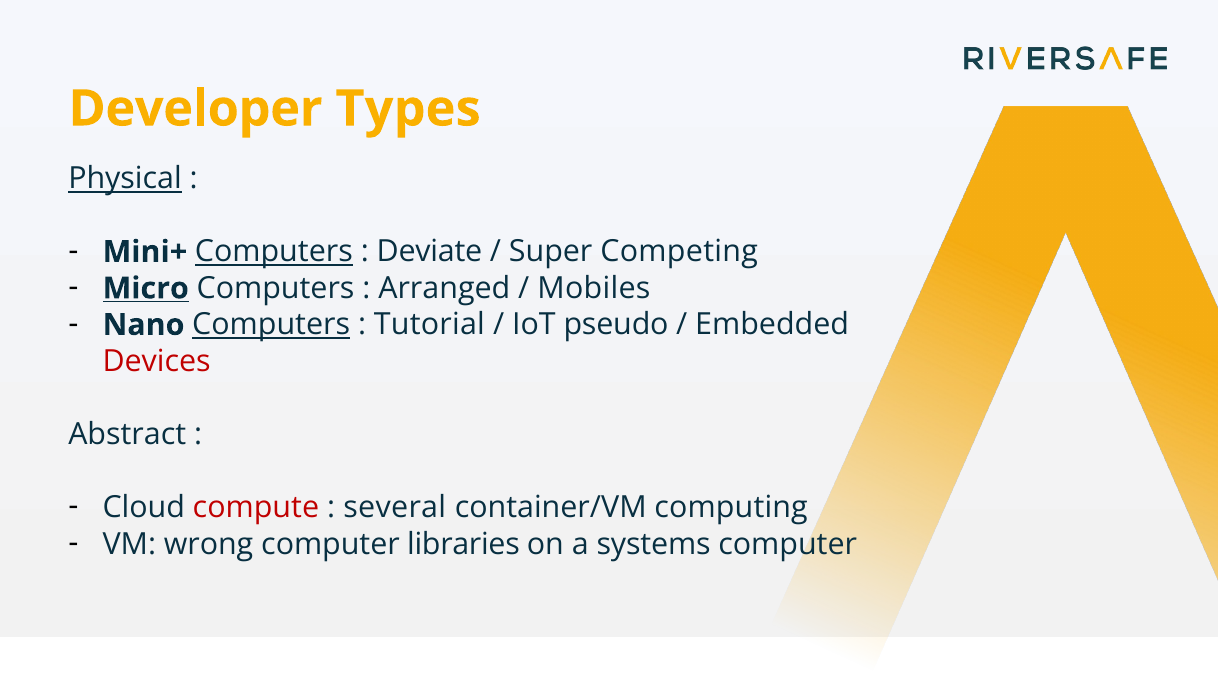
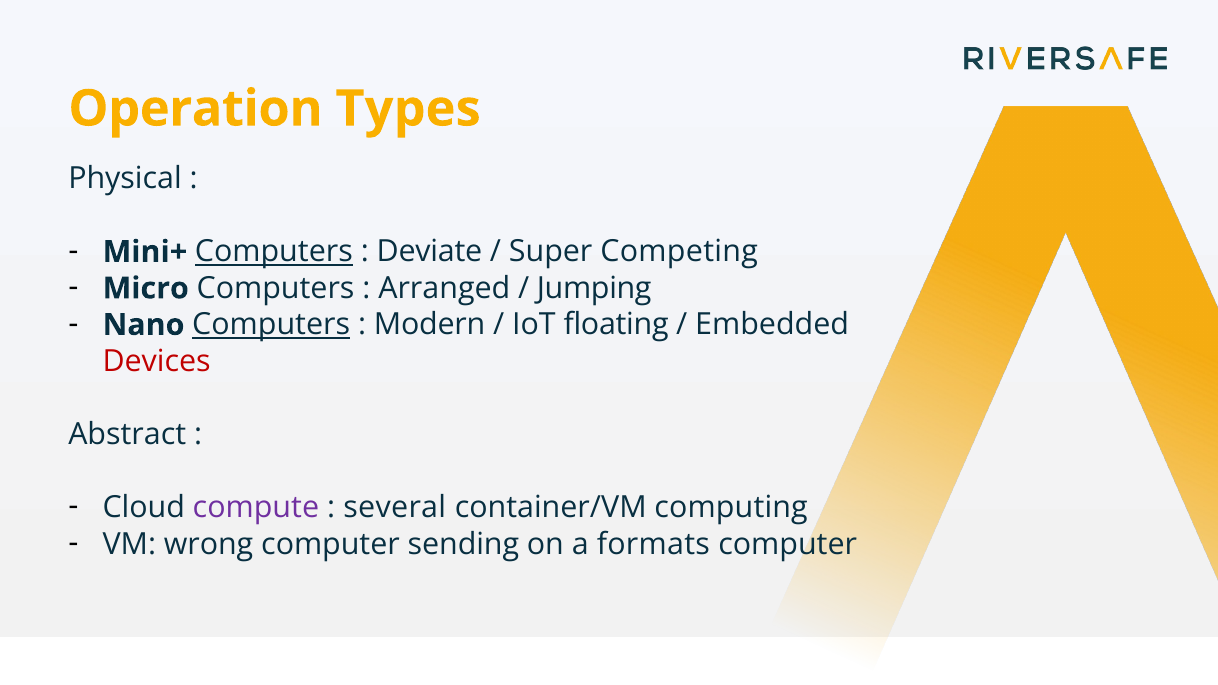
Developer: Developer -> Operation (195, 109)
Physical underline: present -> none (125, 179)
Micro underline: present -> none (146, 288)
Mobiles: Mobiles -> Jumping (594, 288)
Tutorial: Tutorial -> Modern (430, 325)
pseudo: pseudo -> floating (616, 325)
compute colour: red -> purple (256, 508)
libraries: libraries -> sending (463, 544)
systems: systems -> formats (653, 544)
